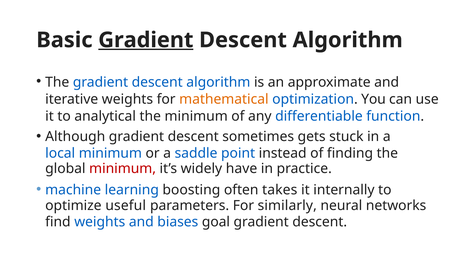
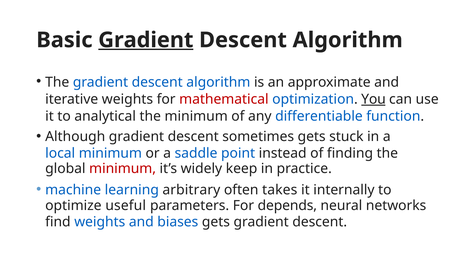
mathematical colour: orange -> red (224, 99)
You underline: none -> present (373, 99)
have: have -> keep (242, 168)
boosting: boosting -> arbitrary (191, 190)
similarly: similarly -> depends (287, 205)
biases goal: goal -> gets (216, 222)
